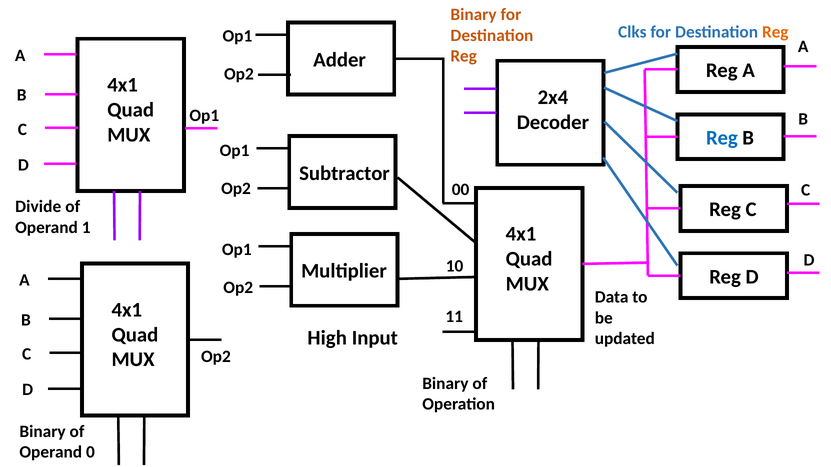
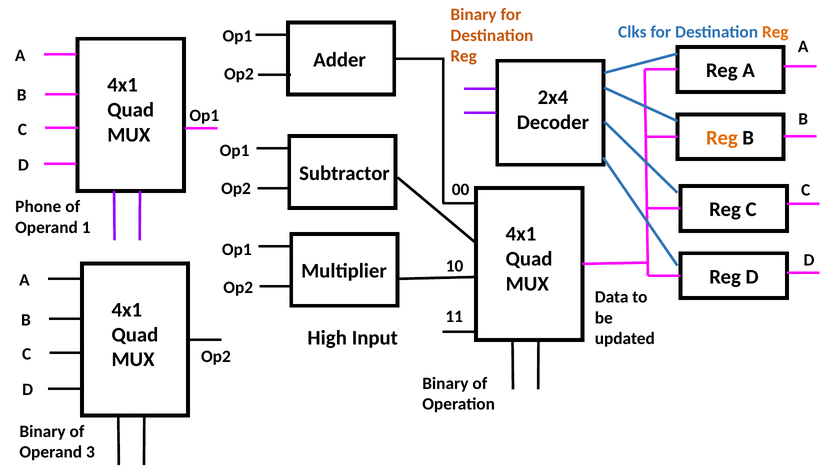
Reg colour: blue -> orange (722, 138)
Divide: Divide -> Phone (38, 207)
0: 0 -> 3 (90, 453)
